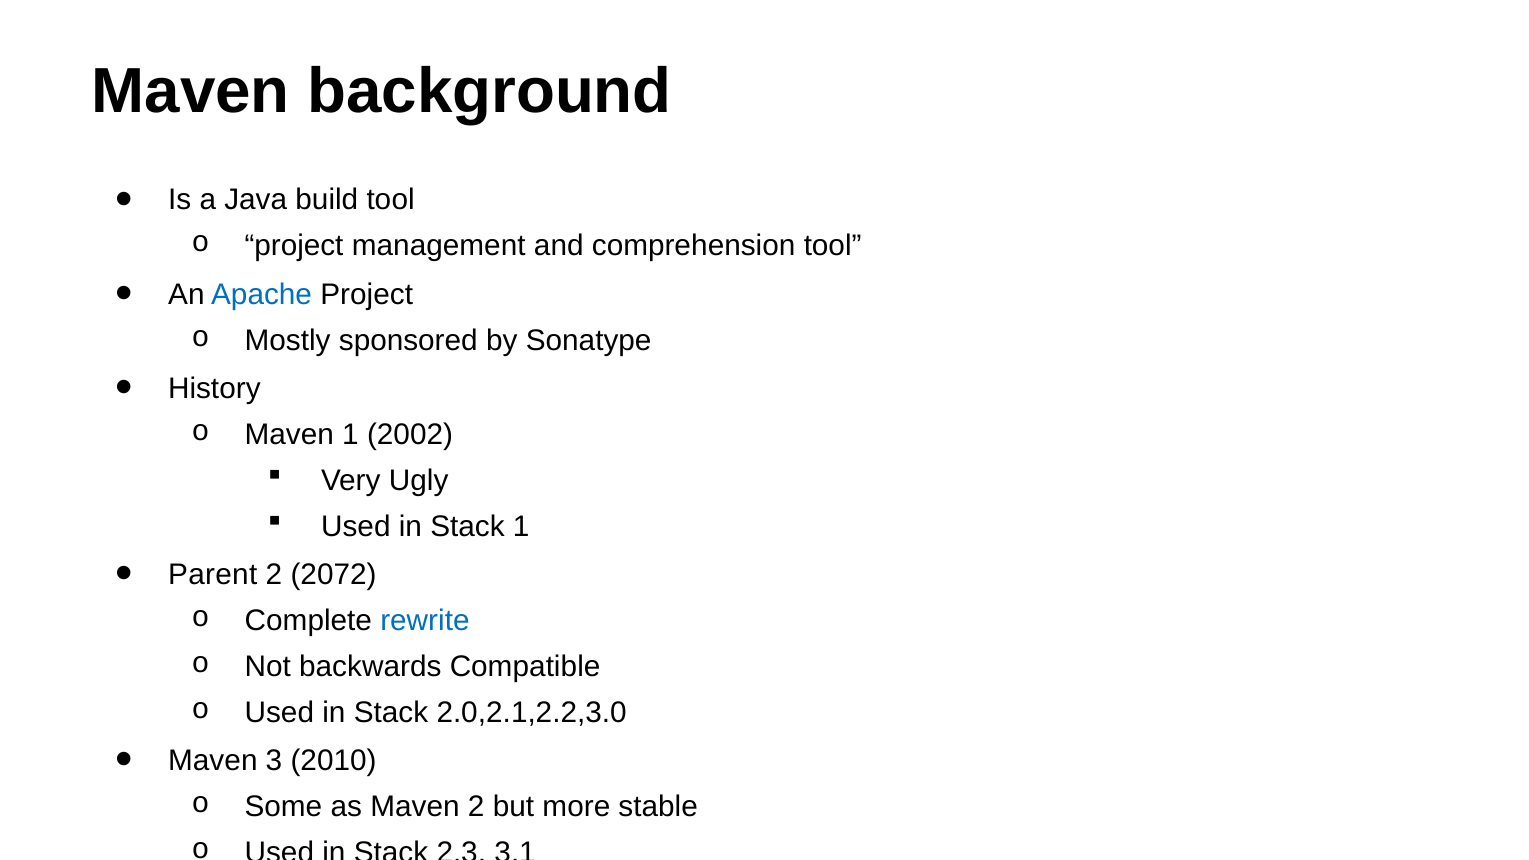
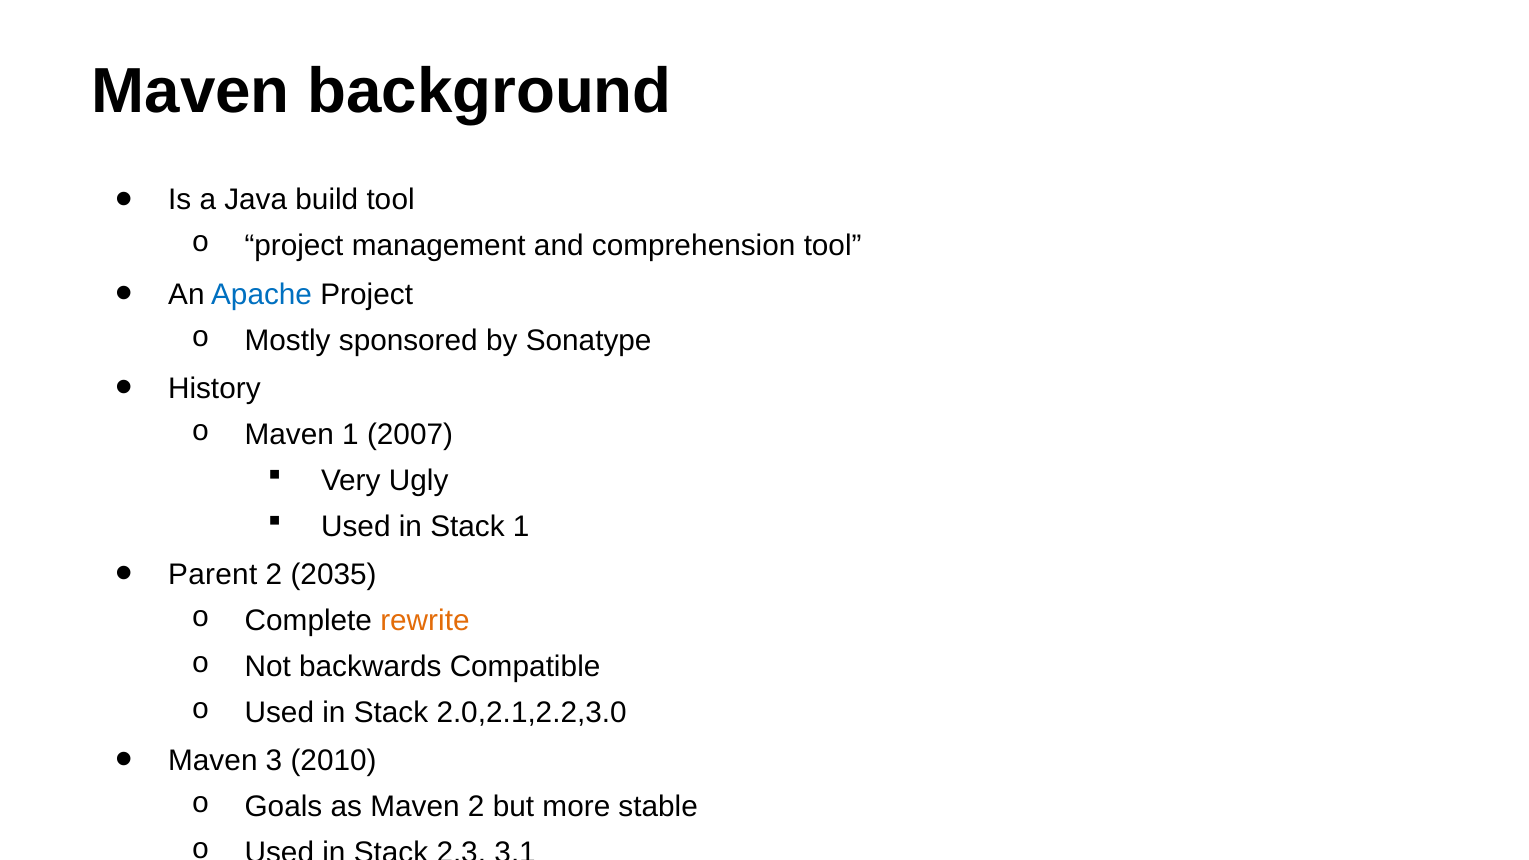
2002: 2002 -> 2007 (410, 435)
2072: 2072 -> 2035 (334, 575)
rewrite colour: blue -> orange (425, 621)
Some: Some -> Goals (283, 807)
